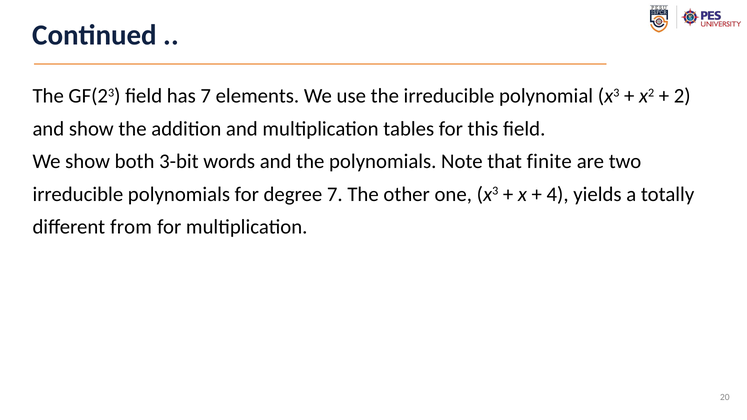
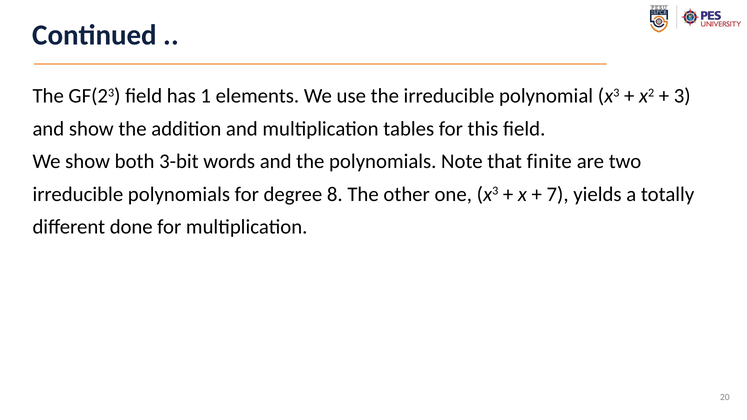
has 7: 7 -> 1 (206, 96)
2: 2 -> 3 (682, 96)
degree 7: 7 -> 8 (335, 194)
4: 4 -> 7 (558, 194)
from: from -> done (131, 227)
